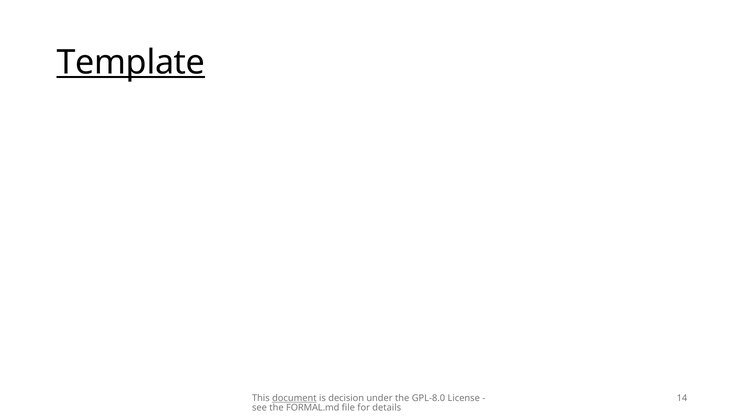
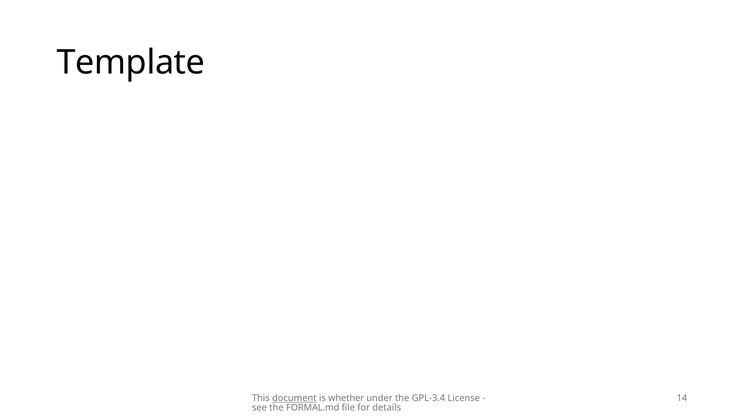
Template underline: present -> none (131, 62)
decision: decision -> whether (346, 399)
GPL-8.0: GPL-8.0 -> GPL-3.4 (428, 399)
